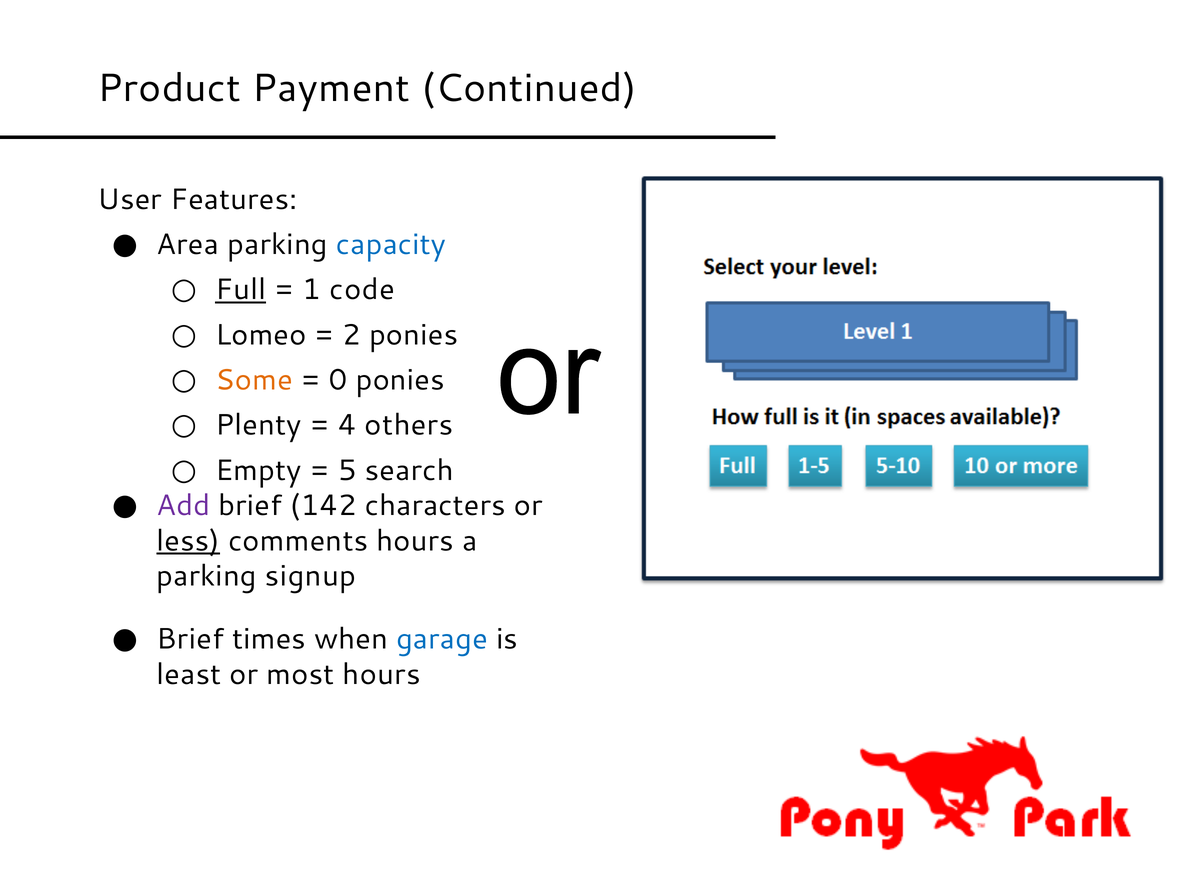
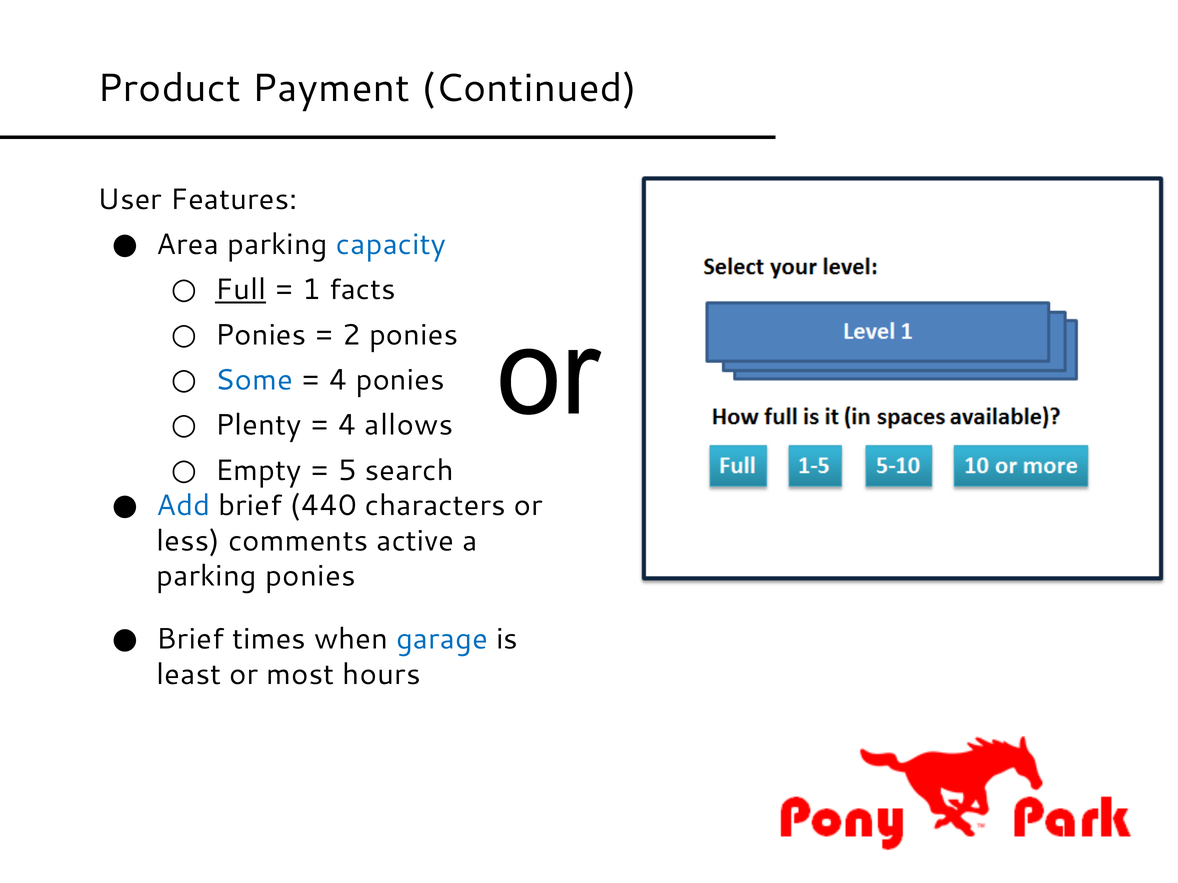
code: code -> facts (362, 290)
Lomeo: Lomeo -> Ponies (261, 335)
Some colour: orange -> blue (254, 380)
0: 0 -> 4 (338, 380)
others: others -> allows (409, 425)
Add colour: purple -> blue (183, 506)
142: 142 -> 440 (323, 506)
less underline: present -> none (188, 541)
comments hours: hours -> active (415, 541)
parking signup: signup -> ponies (311, 577)
